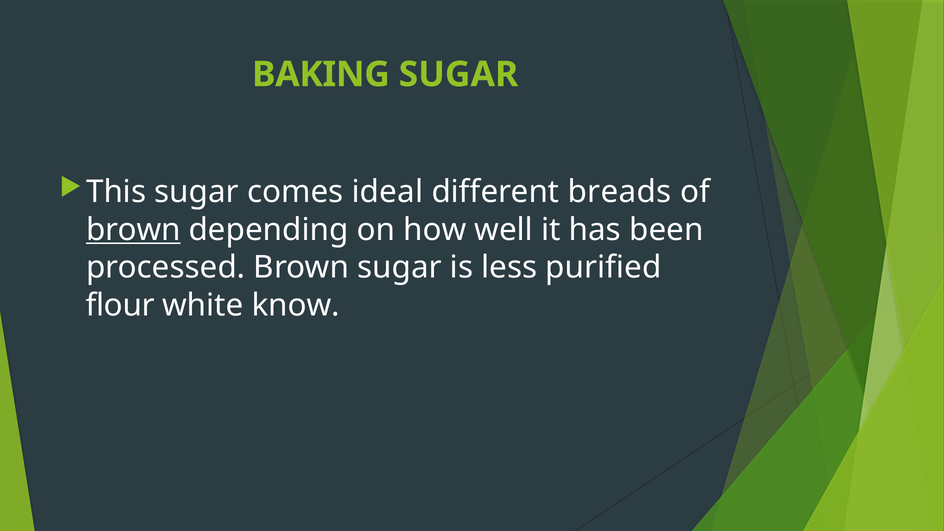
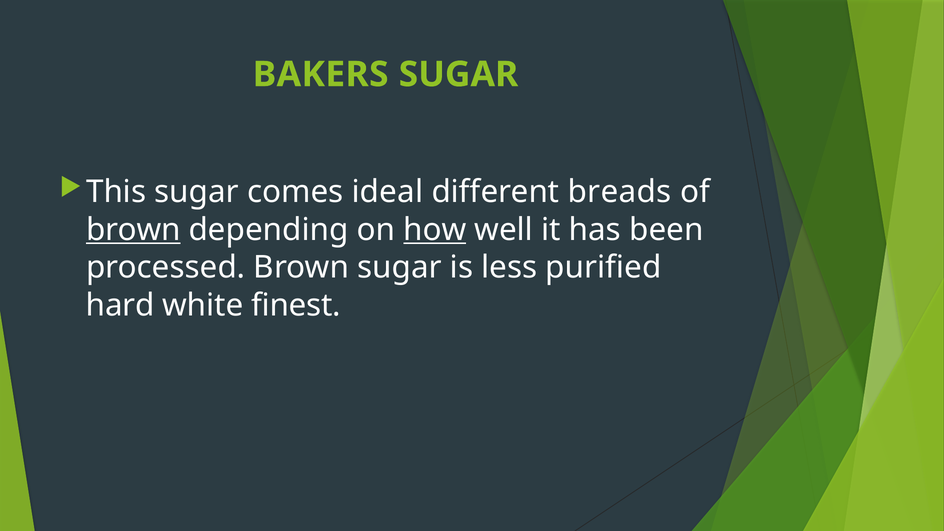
BAKING: BAKING -> BAKERS (321, 74)
how underline: none -> present (435, 230)
flour: flour -> hard (120, 305)
know: know -> finest (296, 305)
